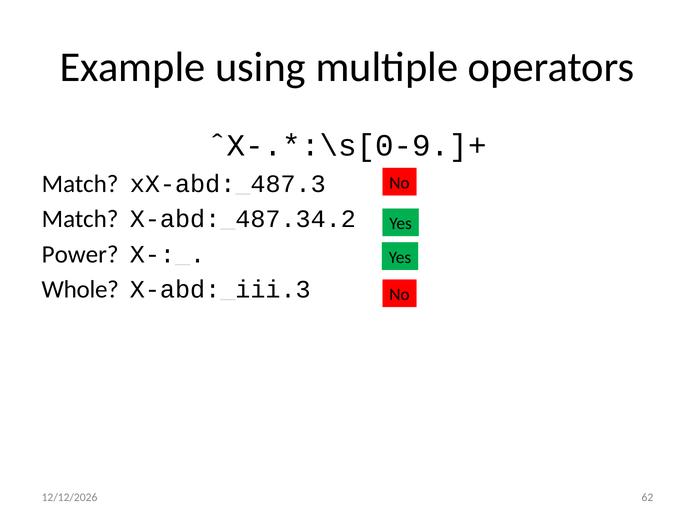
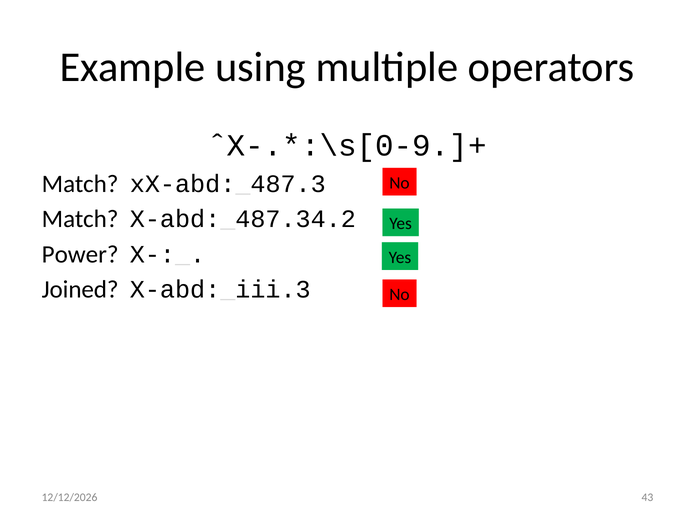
Whole: Whole -> Joined (80, 290)
62: 62 -> 43 (647, 498)
